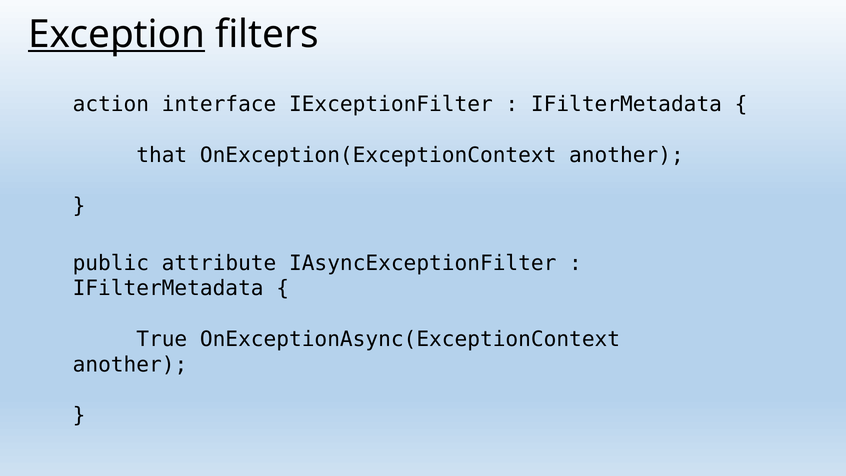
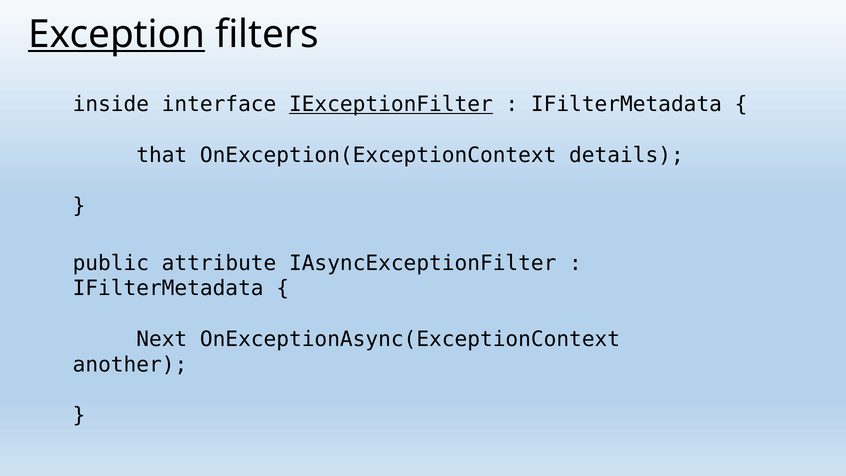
action: action -> inside (111, 104)
IExceptionFilter underline: none -> present (391, 104)
OnException(ExceptionContext another: another -> details (626, 155)
True: True -> Next (162, 339)
